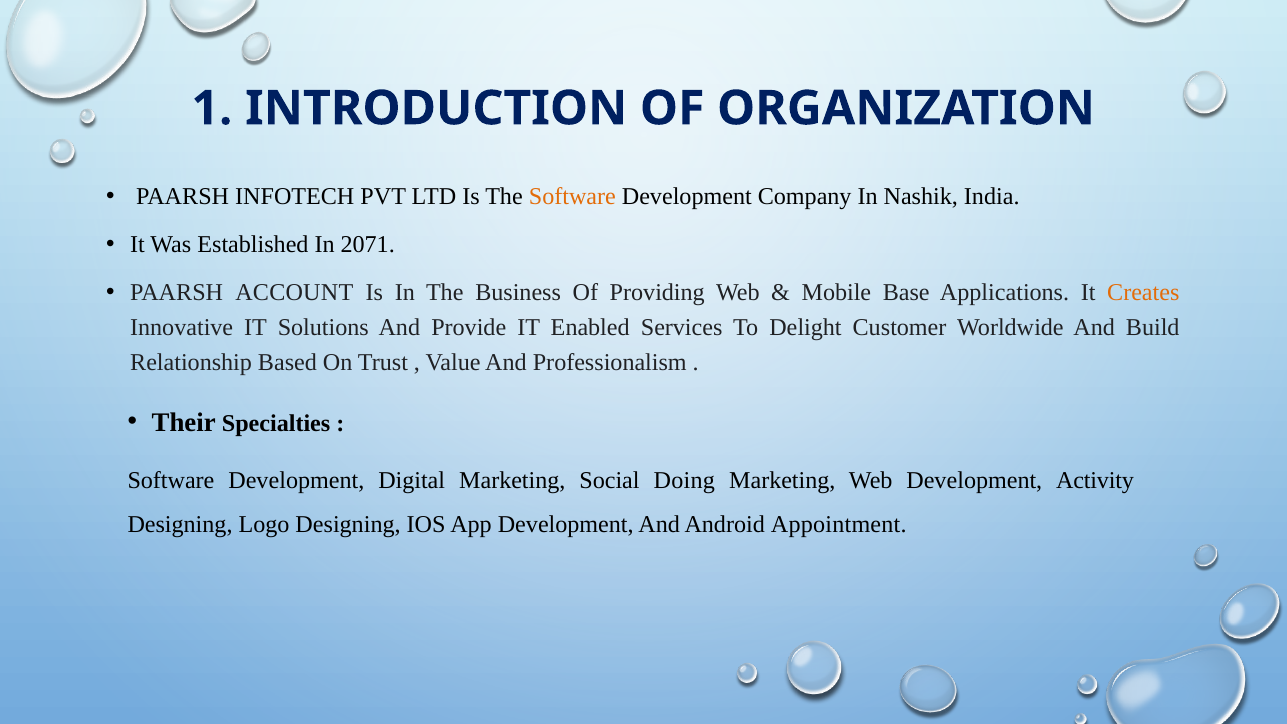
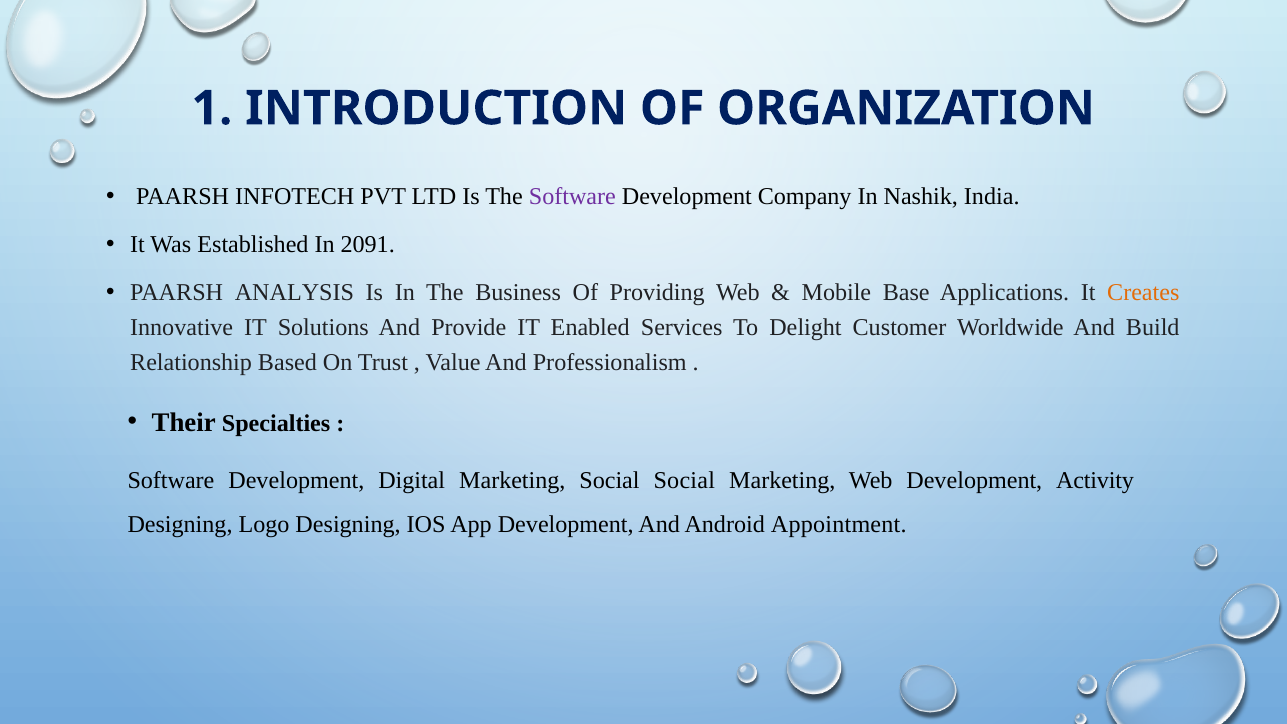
Software colour: orange -> purple (572, 196)
2071: 2071 -> 2091 (368, 245)
ACCOUNT: ACCOUNT -> ANALYSIS (294, 293)
Social Doing: Doing -> Social (684, 481)
